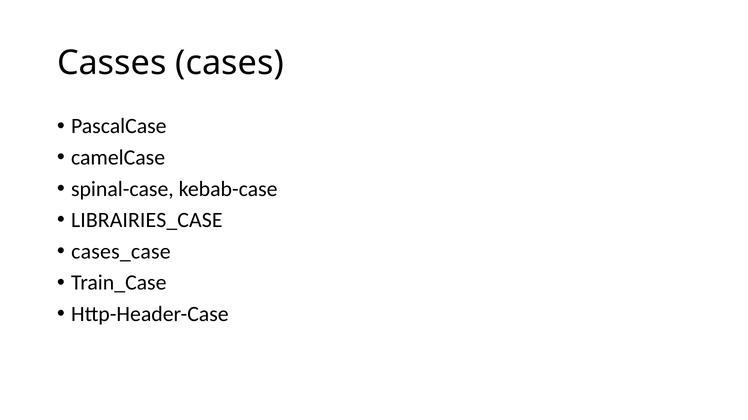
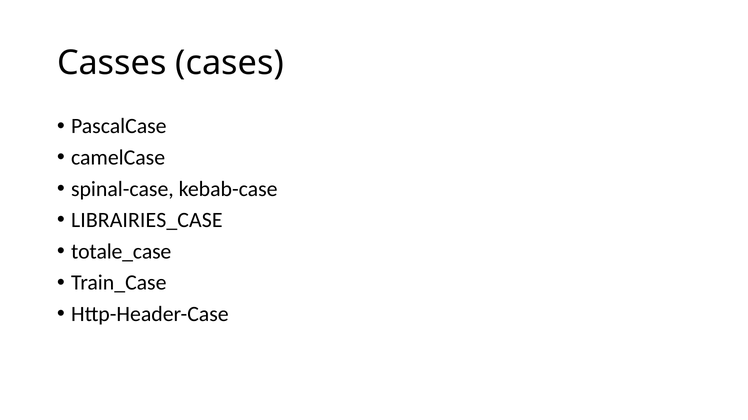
cases_case: cases_case -> totale_case (121, 252)
